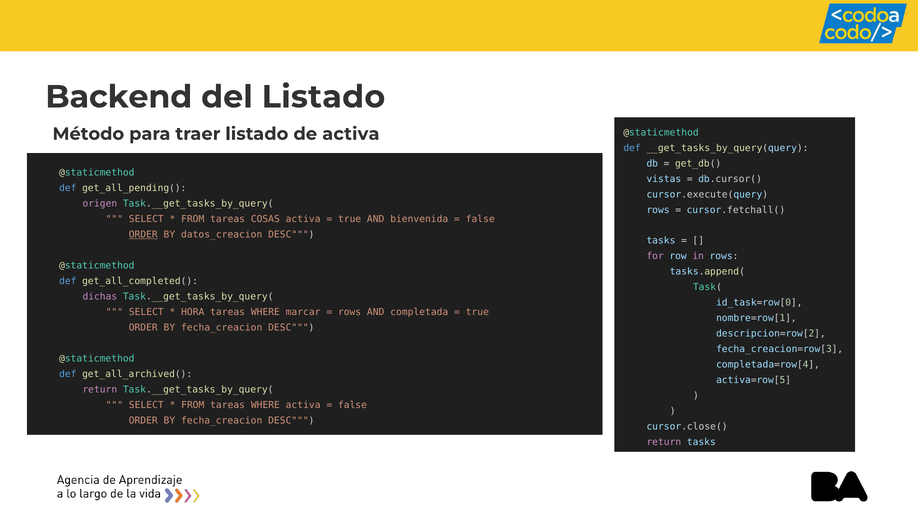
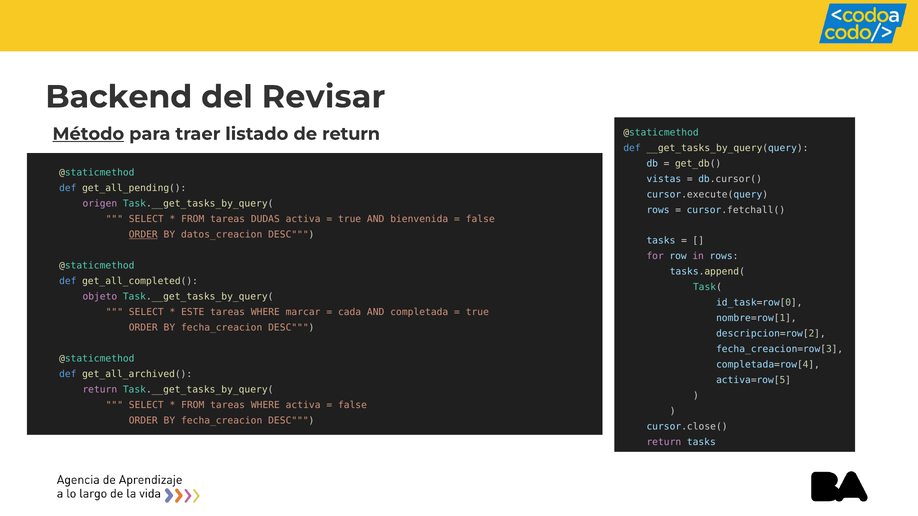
del Listado: Listado -> Revisar (323, 97)
Método underline: none -> present (88, 134)
de activa: activa -> return (351, 134)
COSAS: COSAS -> DUDAS (265, 219)
dichas: dichas -> objeto (100, 297)
HORA: HORA -> ESTE (193, 312)
rows: rows -> cada (350, 312)
